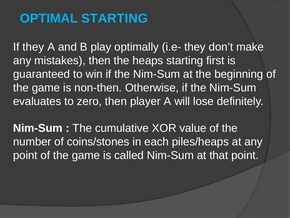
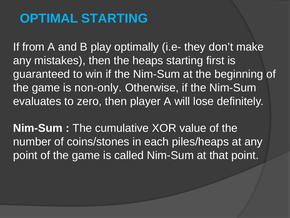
If they: they -> from (33, 47)
non-then: non-then -> non-only (98, 88)
